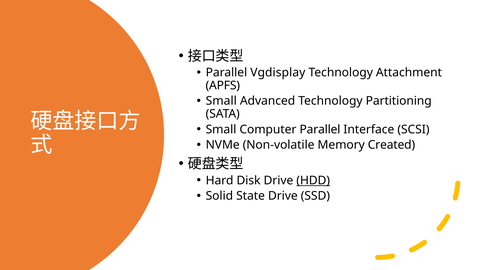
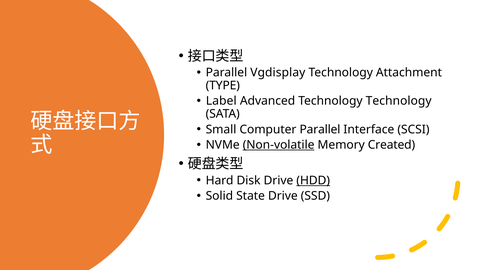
APFS: APFS -> TYPE (223, 86)
Small: Small -> Label (221, 101)
Technology Partitioning: Partitioning -> Technology (399, 101)
Non-volatile underline: none -> present (279, 145)
